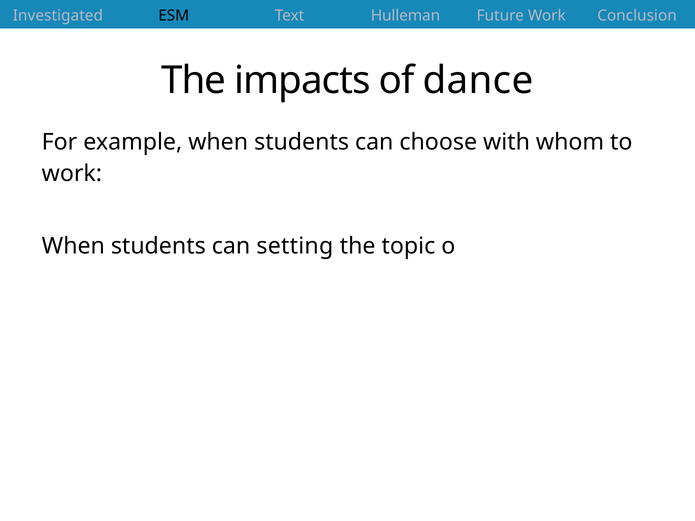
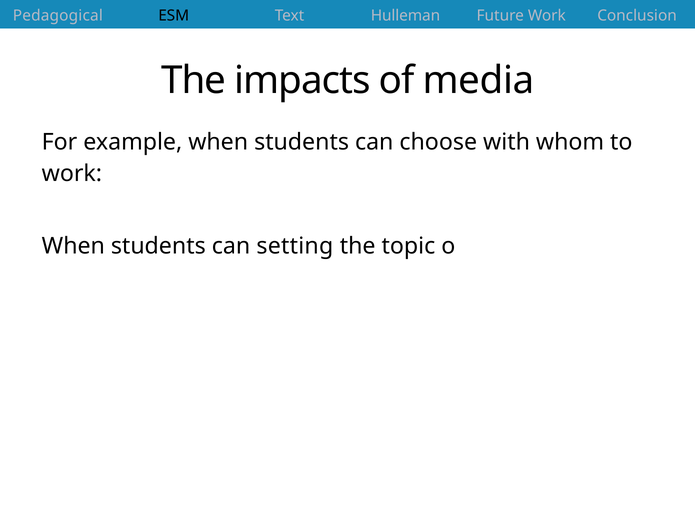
Investigated: Investigated -> Pedagogical (58, 16)
dance: dance -> media (478, 80)
